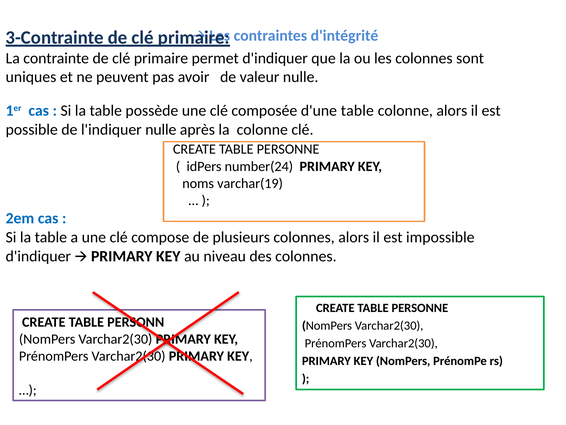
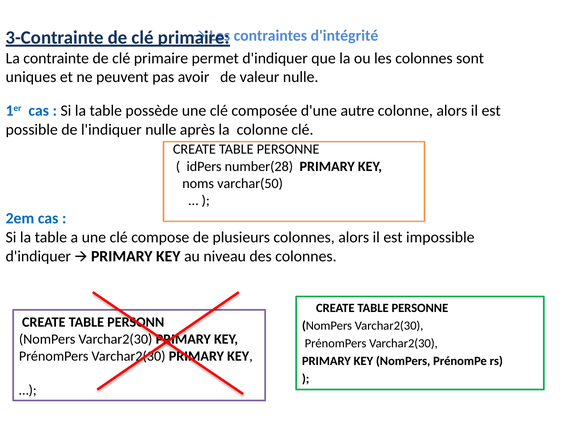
d'une table: table -> autre (357, 111)
number(24: number(24 -> number(28 (259, 166)
varchar(19: varchar(19 -> varchar(50 (250, 183)
